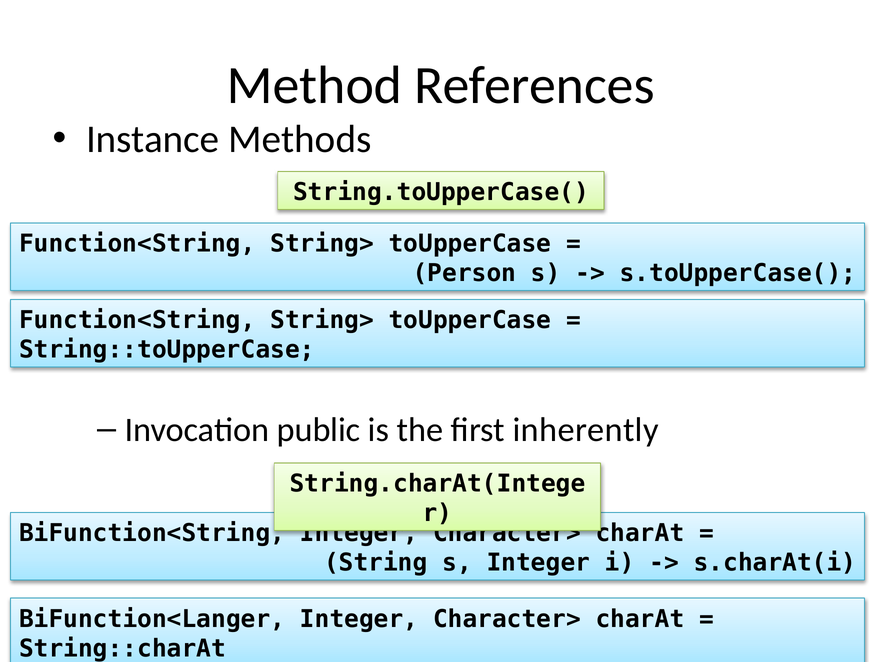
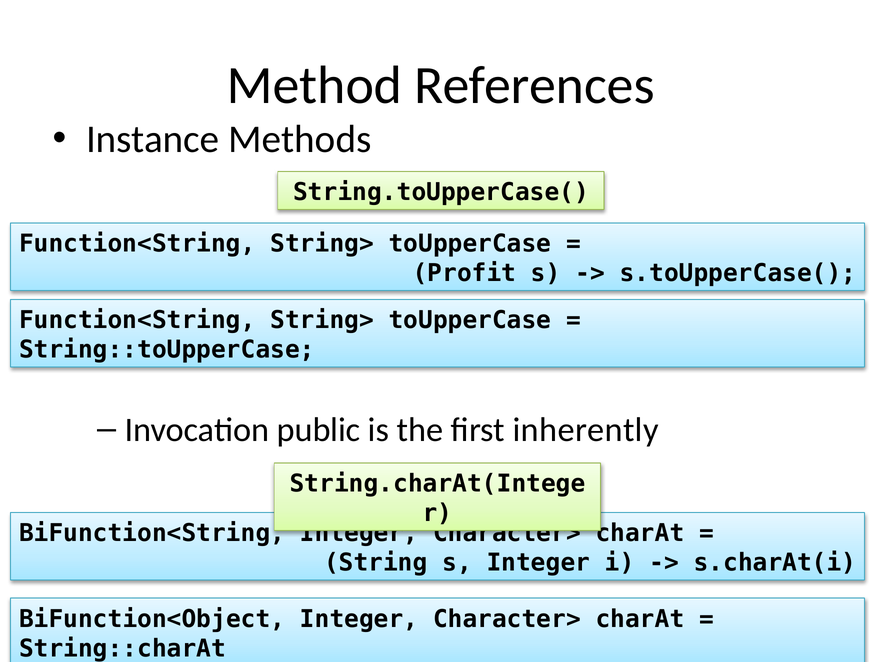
Person: Person -> Profit (464, 273)
BiFunction<Langer: BiFunction<Langer -> BiFunction<Object (152, 619)
